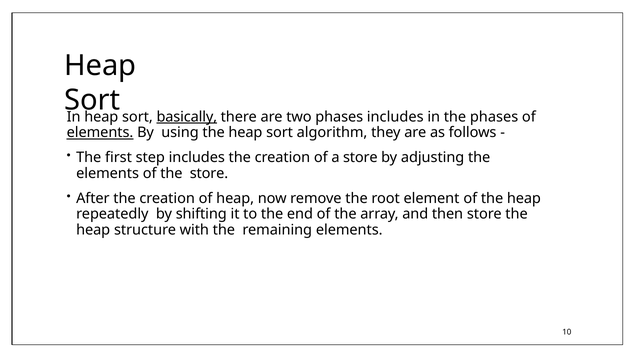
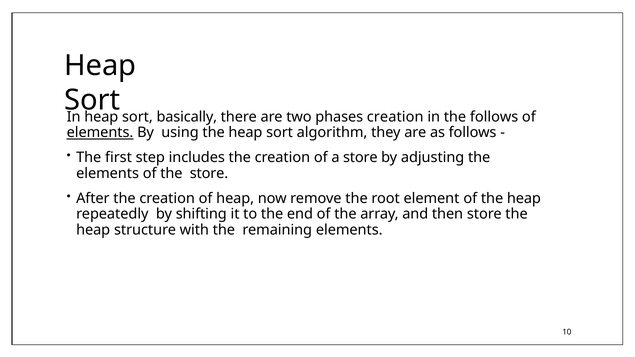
basically underline: present -> none (187, 117)
phases includes: includes -> creation (395, 117)
the phases: phases -> follows (494, 117)
